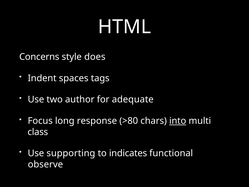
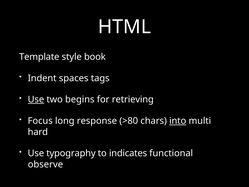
Concerns: Concerns -> Template (39, 57)
does: does -> book (95, 57)
Use underline: none -> present (36, 99)
author: author -> begins (80, 99)
adequate: adequate -> retrieving (133, 99)
class: class -> hard (38, 132)
supporting: supporting -> typography (71, 153)
